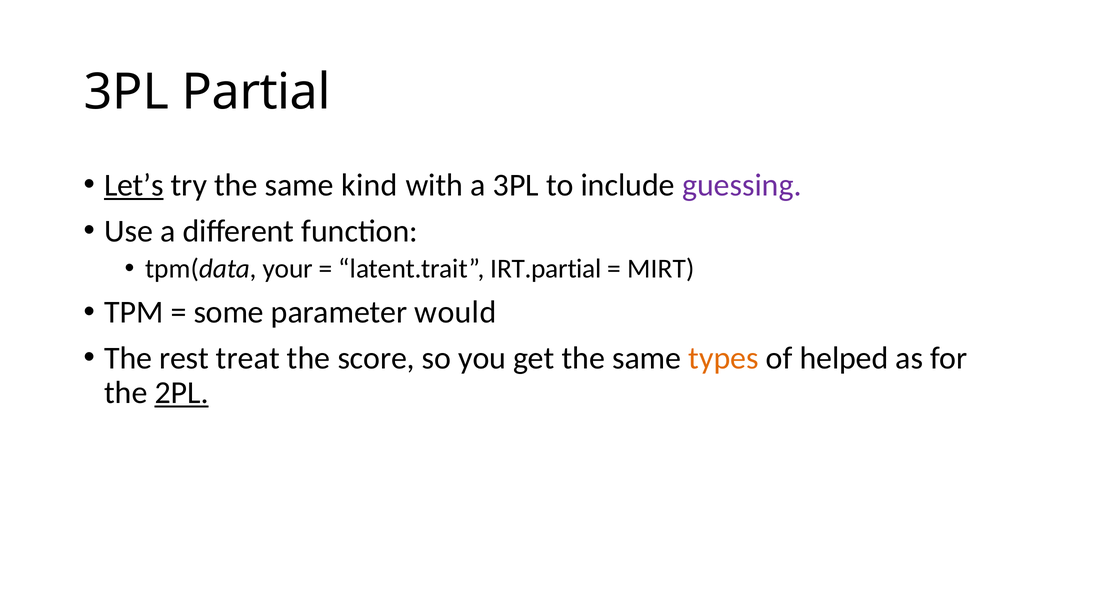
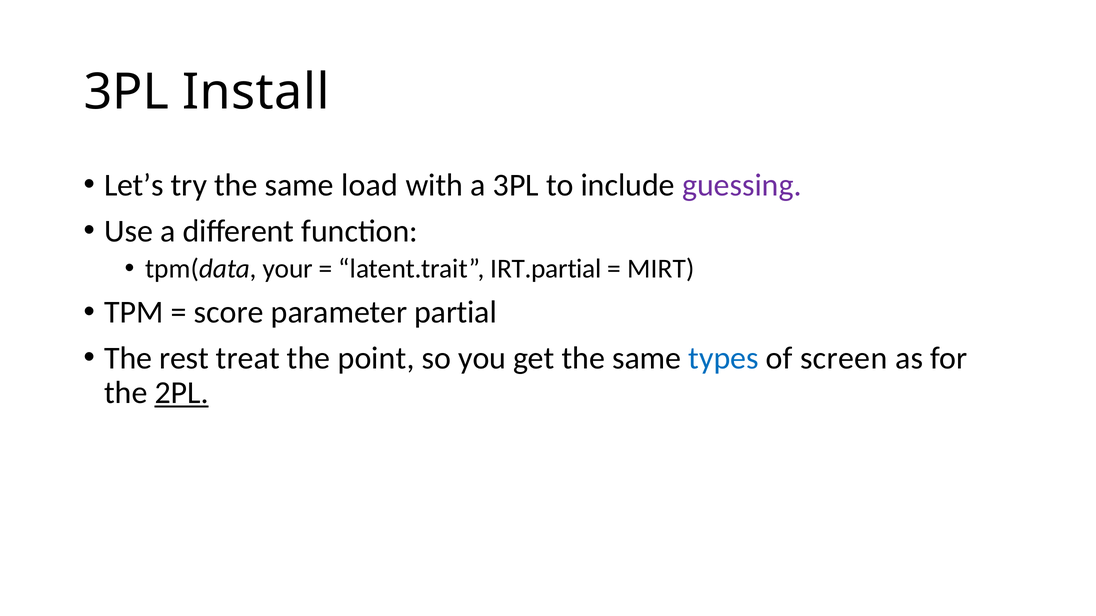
Partial: Partial -> Install (256, 92)
Let’s underline: present -> none (134, 185)
kind: kind -> load (370, 185)
some: some -> score (229, 312)
would: would -> partial (456, 312)
score: score -> point (376, 358)
types colour: orange -> blue (724, 358)
helped: helped -> screen (844, 358)
